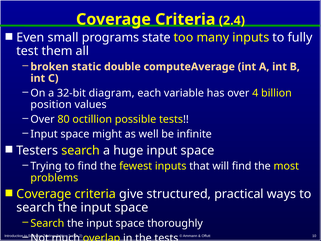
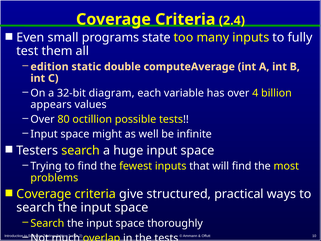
broken: broken -> edition (50, 67)
position: position -> appears (51, 105)
